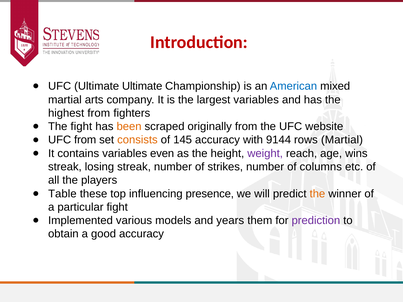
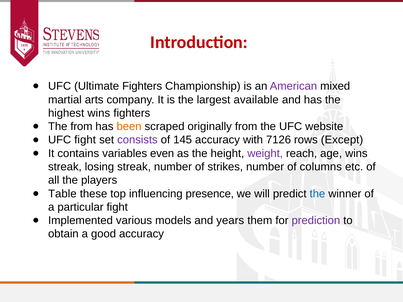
Ultimate Ultimate: Ultimate -> Fighters (142, 86)
American colour: blue -> purple (293, 86)
largest variables: variables -> available (256, 100)
highest from: from -> wins (99, 113)
The fight: fight -> from (81, 127)
UFC from: from -> fight (85, 140)
consists colour: orange -> purple (137, 140)
9144: 9144 -> 7126 (279, 140)
rows Martial: Martial -> Except (342, 140)
the colour: orange -> blue (317, 194)
